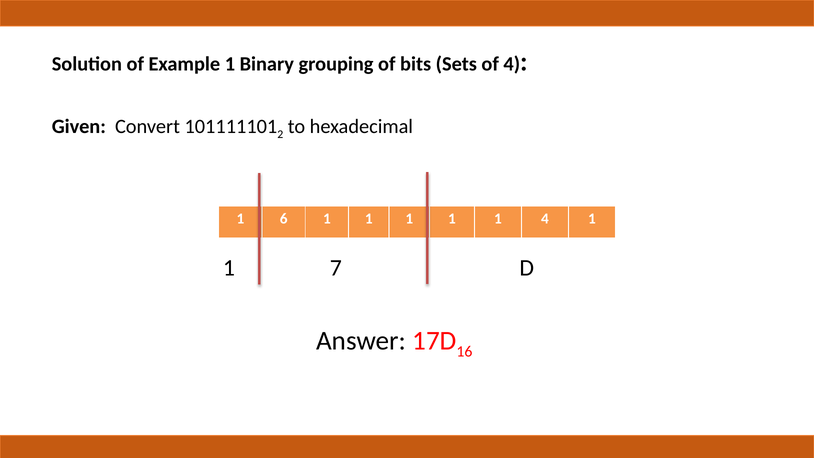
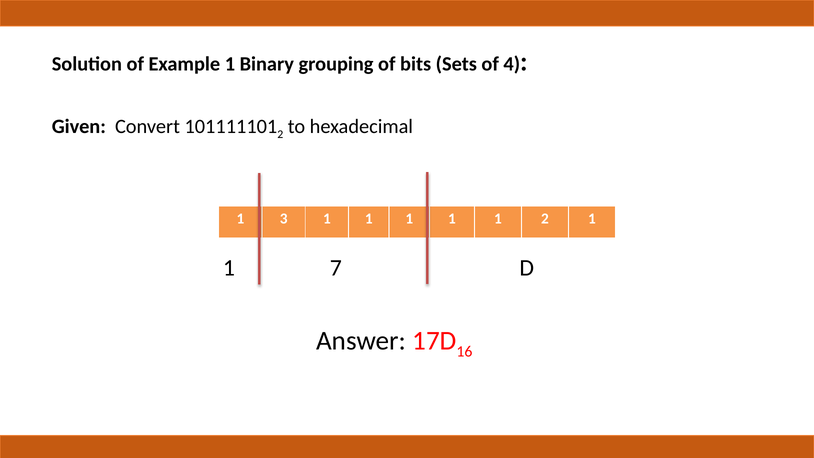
6: 6 -> 3 (284, 219)
1 4: 4 -> 2 (545, 219)
